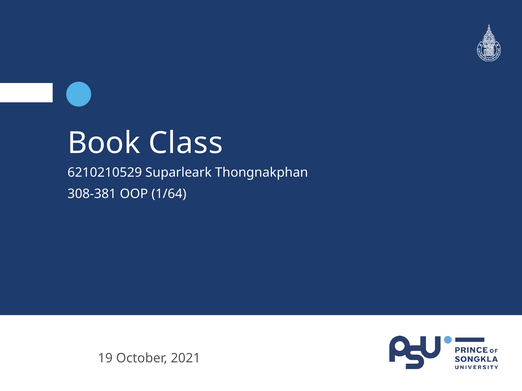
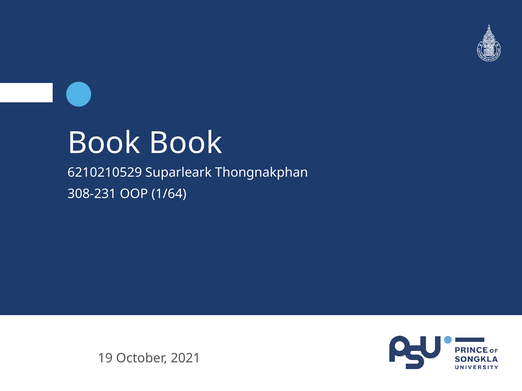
Book Class: Class -> Book (186, 143)
308-381: 308-381 -> 308-231 (92, 194)
